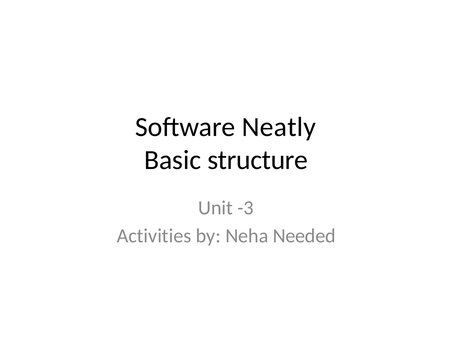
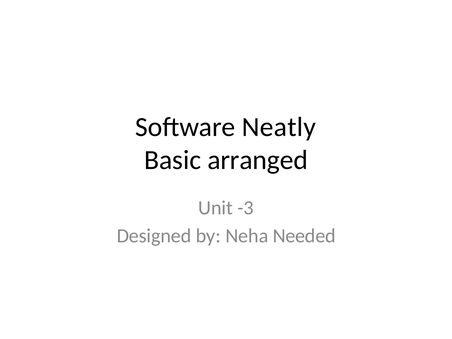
structure: structure -> arranged (258, 160)
Activities: Activities -> Designed (154, 236)
